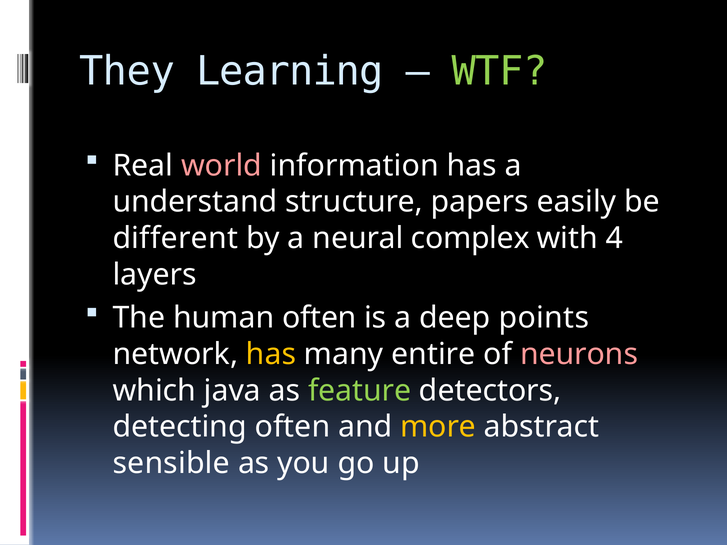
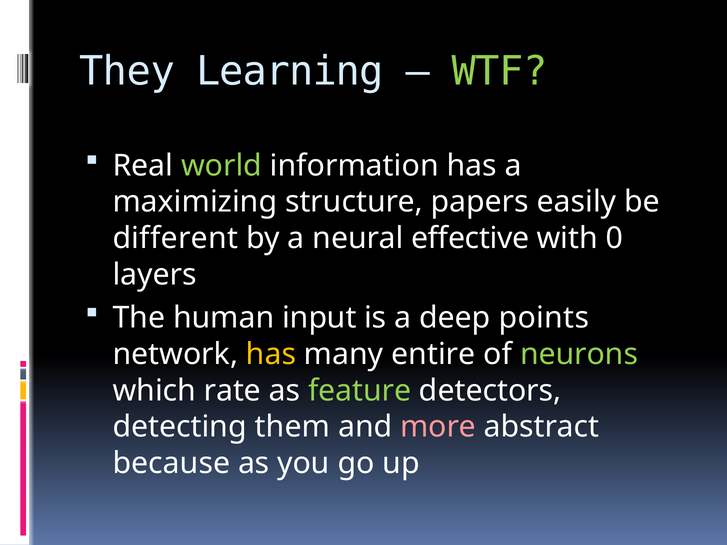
world colour: pink -> light green (222, 166)
understand: understand -> maximizing (195, 202)
complex: complex -> effective (470, 238)
4: 4 -> 0 (614, 238)
human often: often -> input (319, 318)
neurons colour: pink -> light green (579, 354)
java: java -> rate (232, 391)
detecting often: often -> them (292, 427)
more colour: yellow -> pink (438, 427)
sensible: sensible -> because (171, 464)
